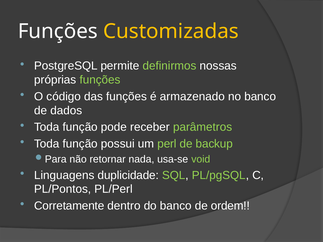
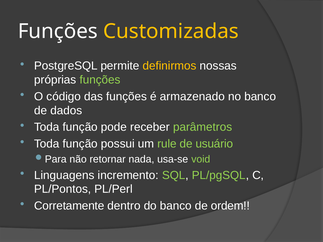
definirmos colour: light green -> yellow (170, 66)
perl: perl -> rule (167, 144)
backup: backup -> usuário (214, 144)
duplicidade: duplicidade -> incremento (128, 175)
